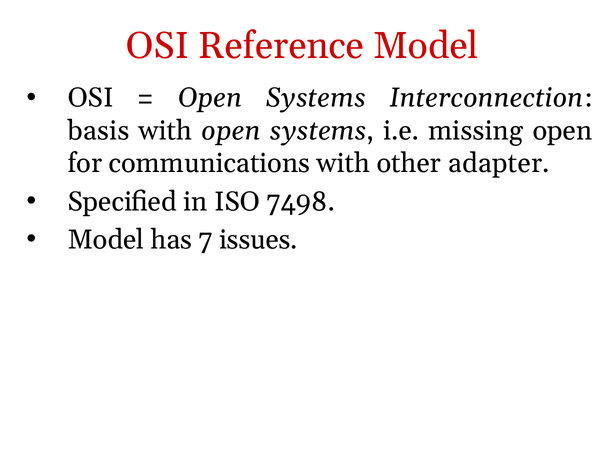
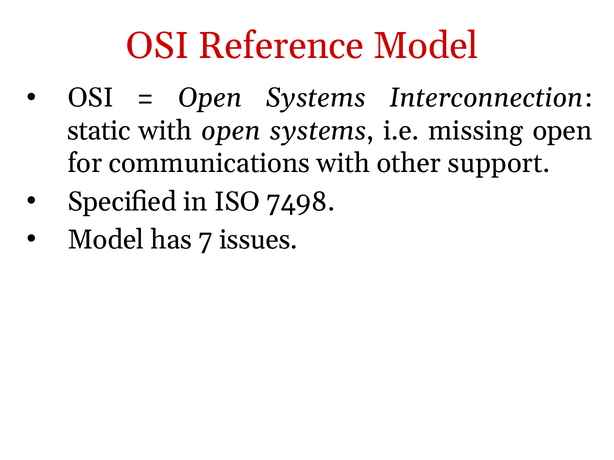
basis: basis -> static (99, 131)
adapter: adapter -> support (499, 164)
